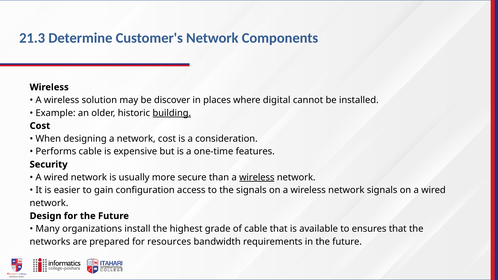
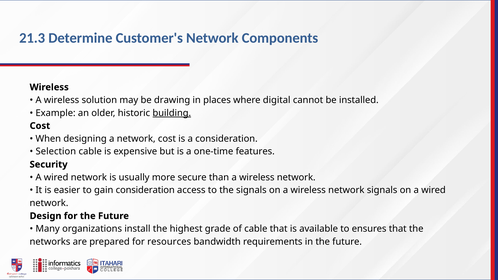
discover: discover -> drawing (172, 100)
Performs: Performs -> Selection (56, 152)
wireless underline: present -> none (257, 177)
gain configuration: configuration -> consideration (145, 190)
